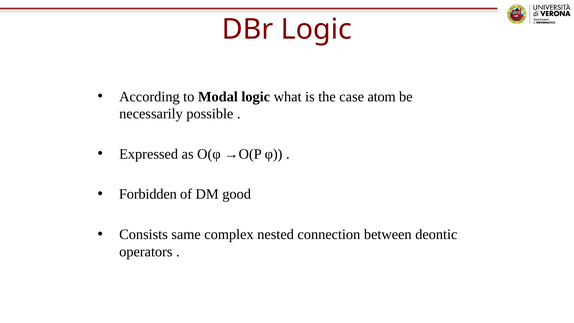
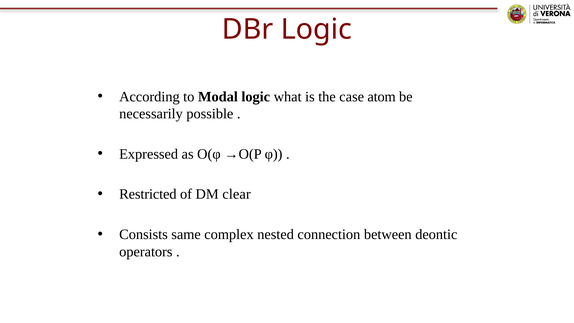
Forbidden: Forbidden -> Restricted (148, 194)
good: good -> clear (237, 194)
